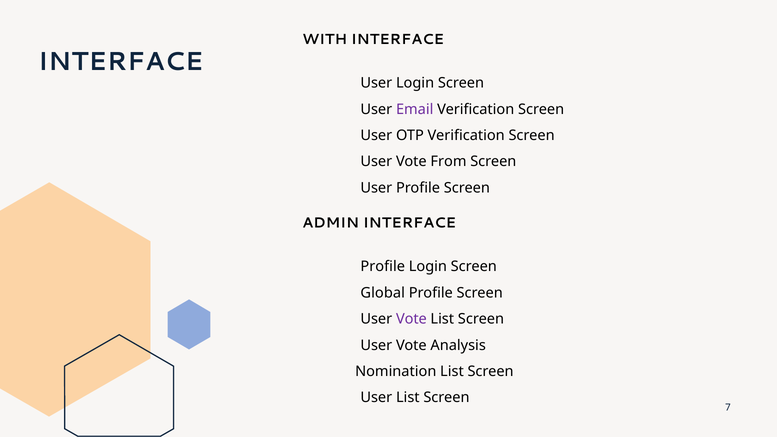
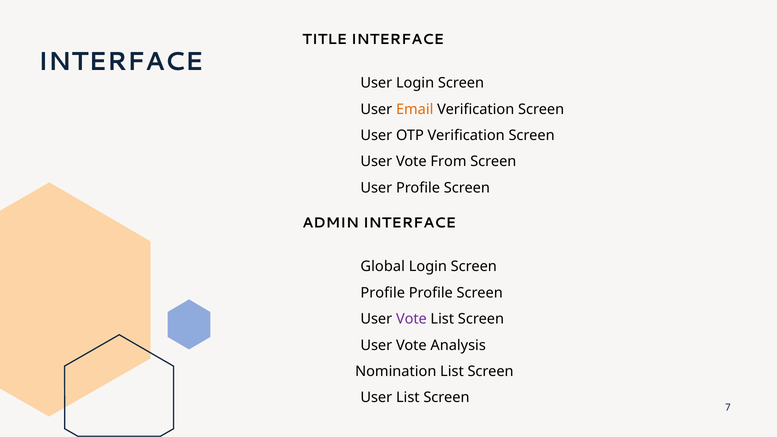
WITH: WITH -> TITLE (325, 39)
Email colour: purple -> orange (415, 109)
Profile: Profile -> Global (383, 267)
Global: Global -> Profile (383, 293)
